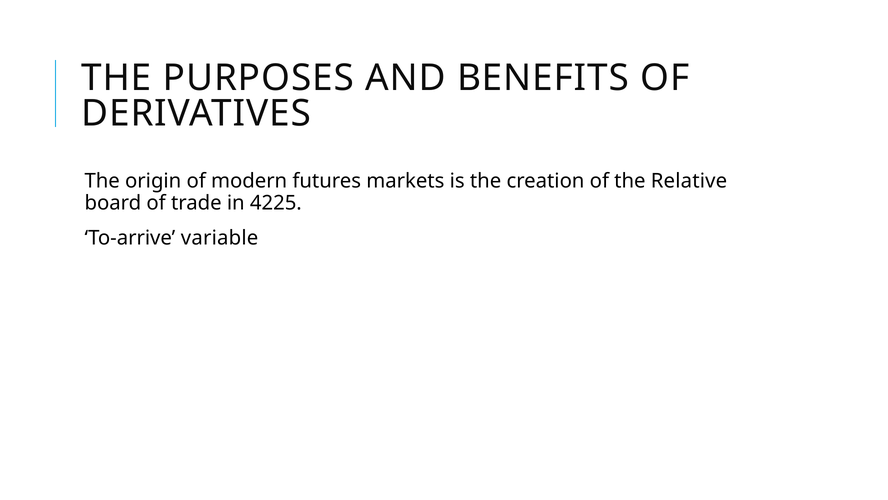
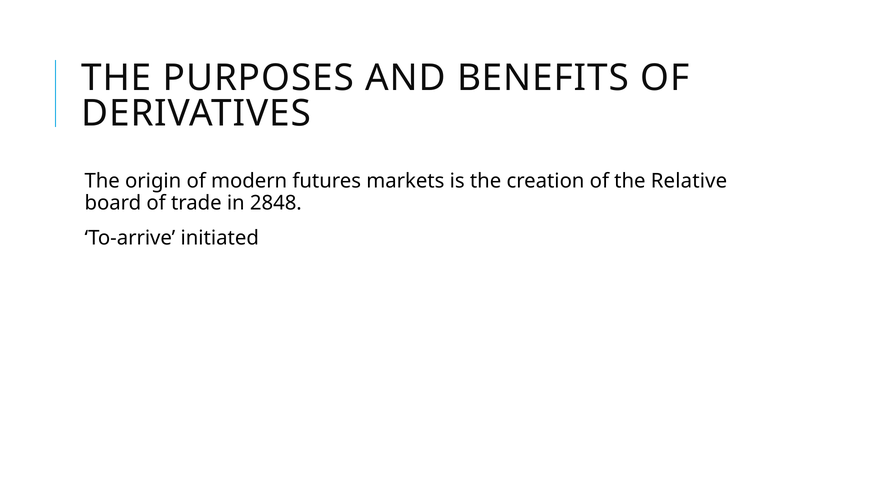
4225: 4225 -> 2848 (276, 203)
variable: variable -> initiated (220, 238)
